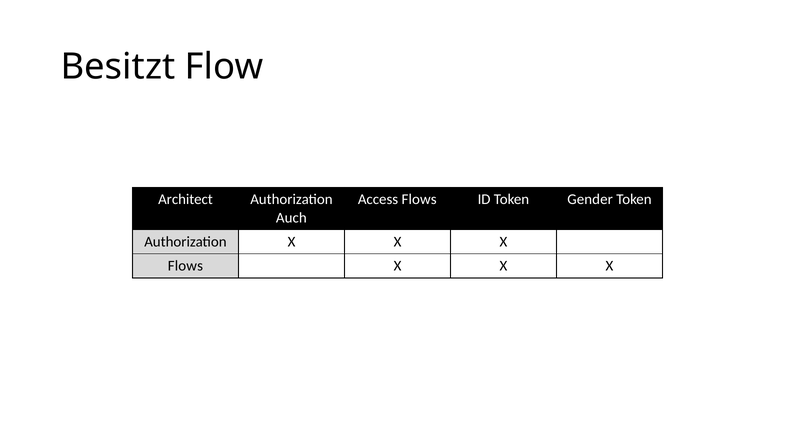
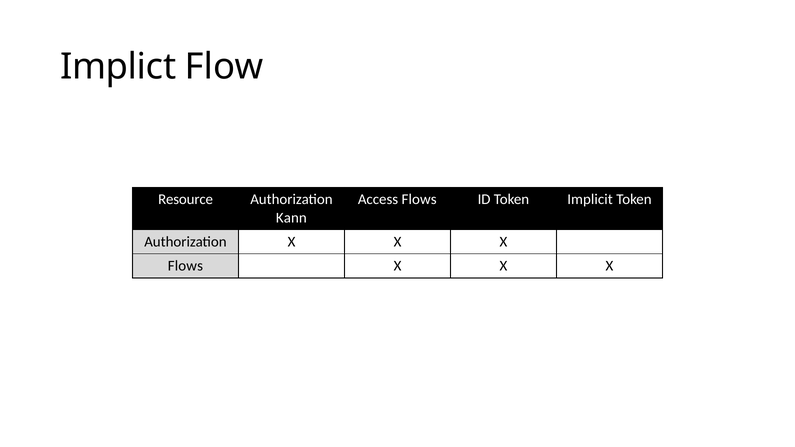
Besitzt: Besitzt -> Implict (118, 67)
Architect: Architect -> Resource (186, 200)
Gender: Gender -> Implicit (590, 200)
Auch: Auch -> Kann (291, 218)
